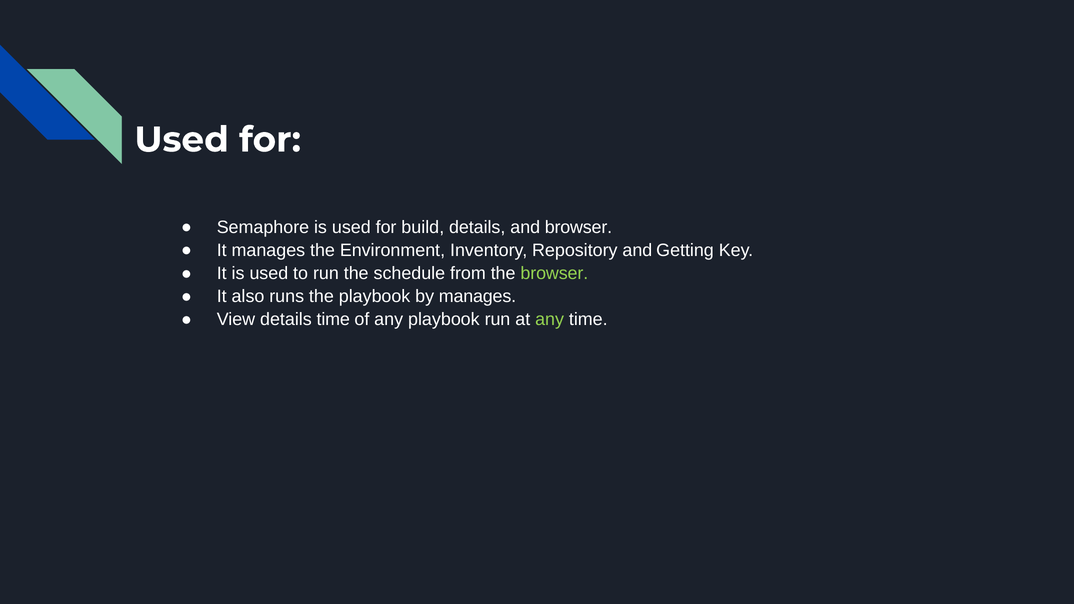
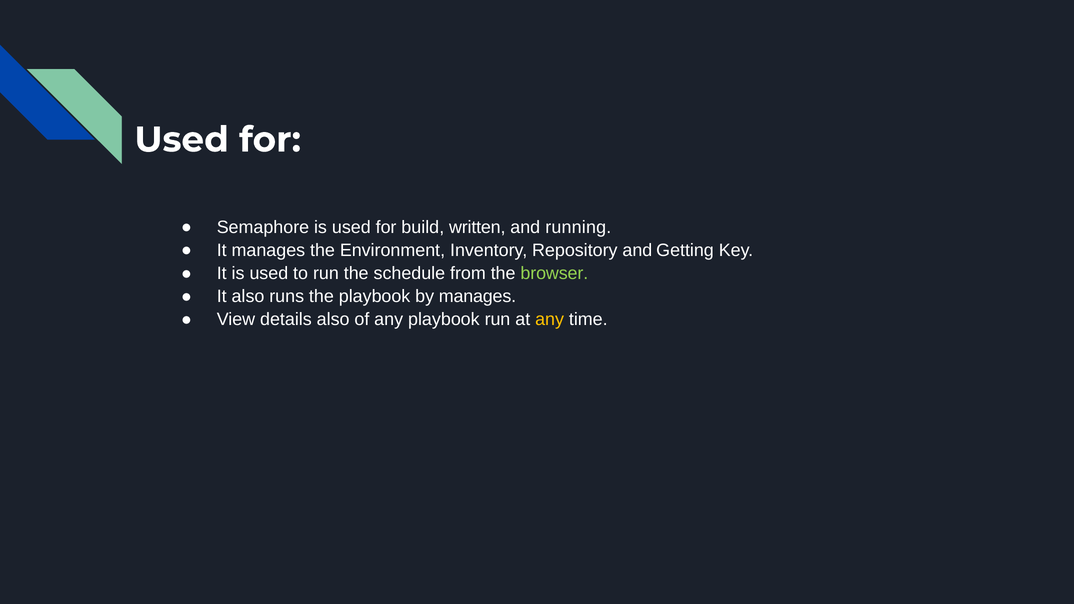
build details: details -> written (477, 227)
and browser: browser -> running (578, 227)
details time: time -> also (333, 319)
any colour: light green -> yellow (550, 319)
